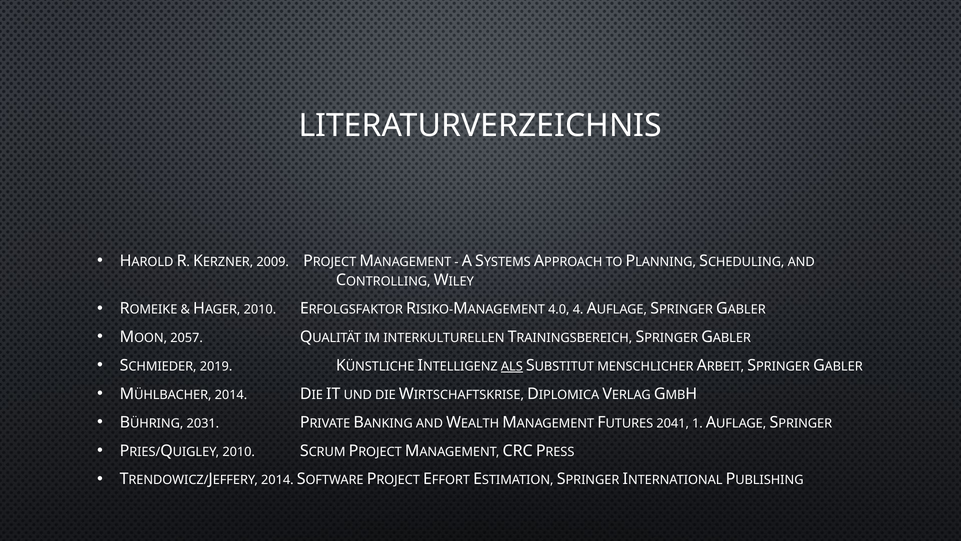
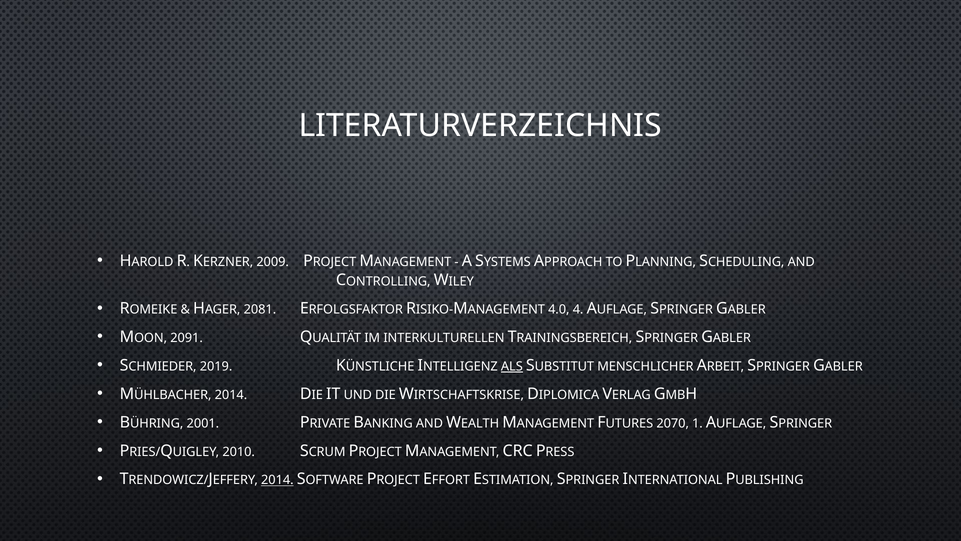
HAGER 2010: 2010 -> 2081 (260, 309)
2057: 2057 -> 2091 (187, 338)
2031: 2031 -> 2001 (203, 423)
2041: 2041 -> 2070 (673, 423)
2014 underline: none -> present (277, 480)
